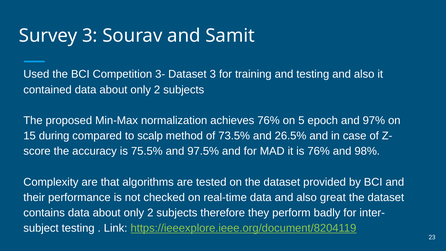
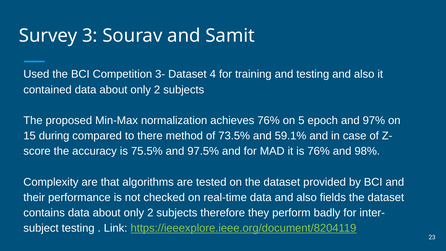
Dataset 3: 3 -> 4 (213, 74)
scalp: scalp -> there (150, 136)
26.5%: 26.5% -> 59.1% (291, 136)
great: great -> fields (333, 197)
